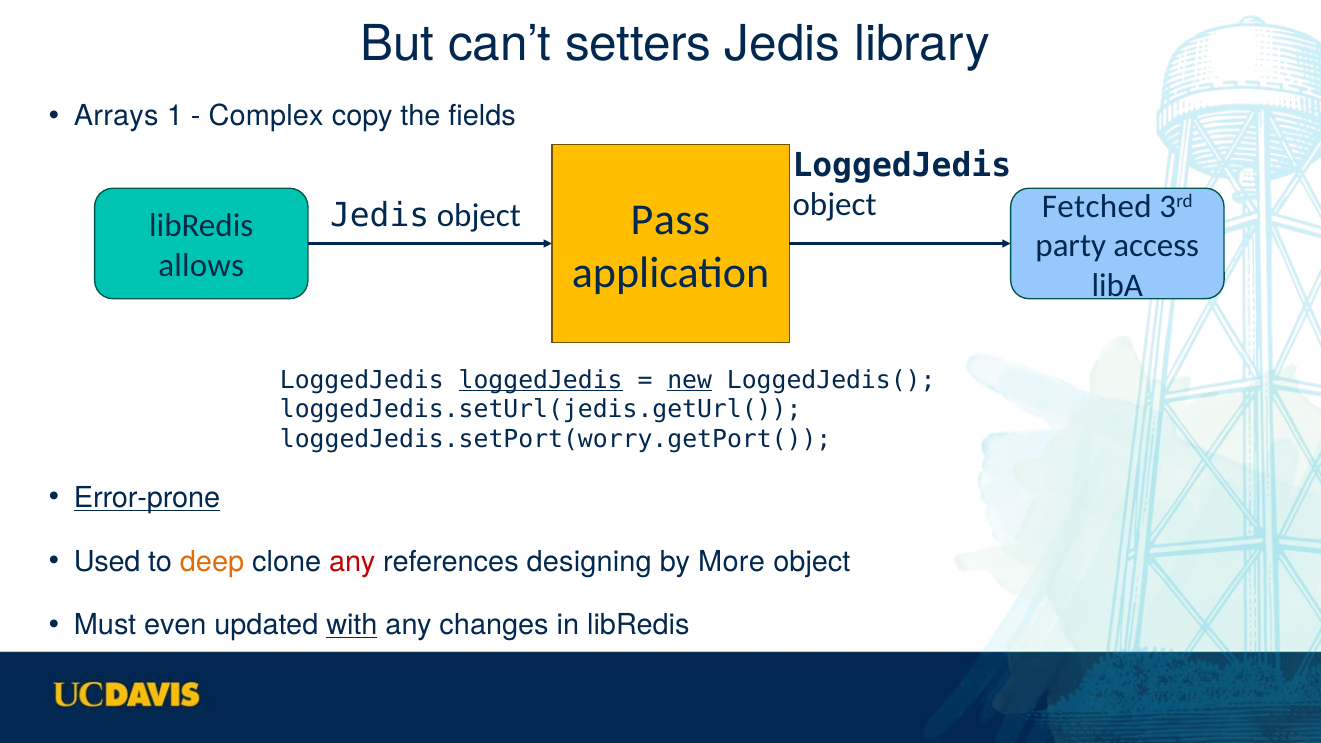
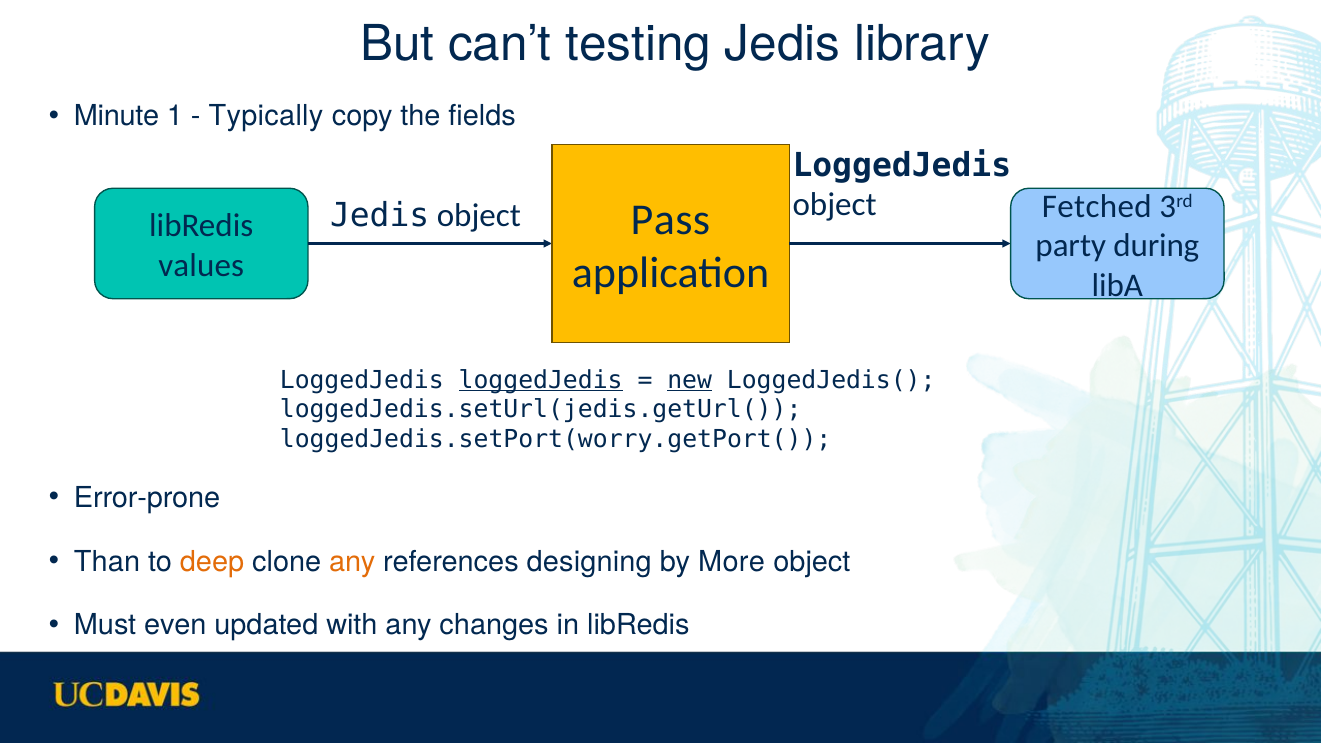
setters: setters -> testing (638, 44)
Arrays: Arrays -> Minute (117, 116)
Complex: Complex -> Typically (266, 116)
access: access -> during (1156, 246)
allows: allows -> values (201, 266)
Error-prone underline: present -> none (147, 498)
Used: Used -> Than (107, 562)
any colour: red -> orange (352, 562)
with underline: present -> none (352, 625)
